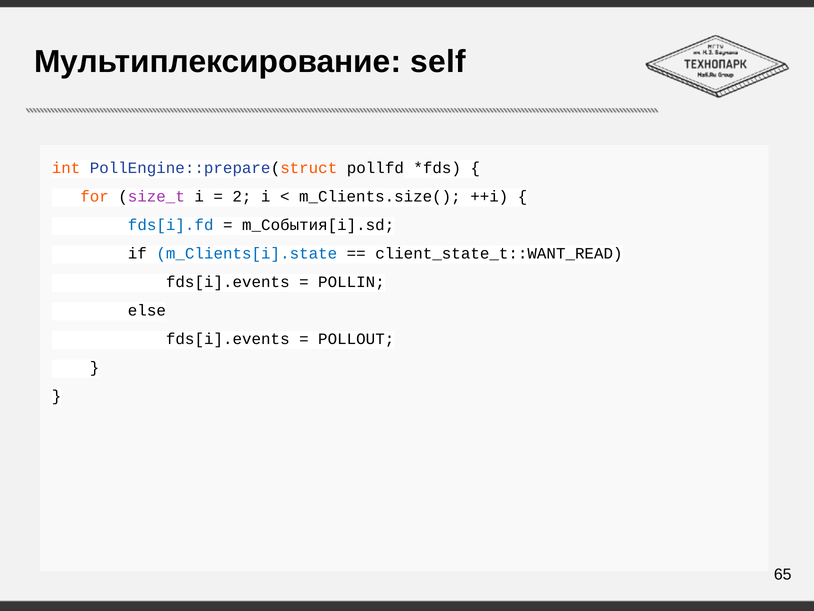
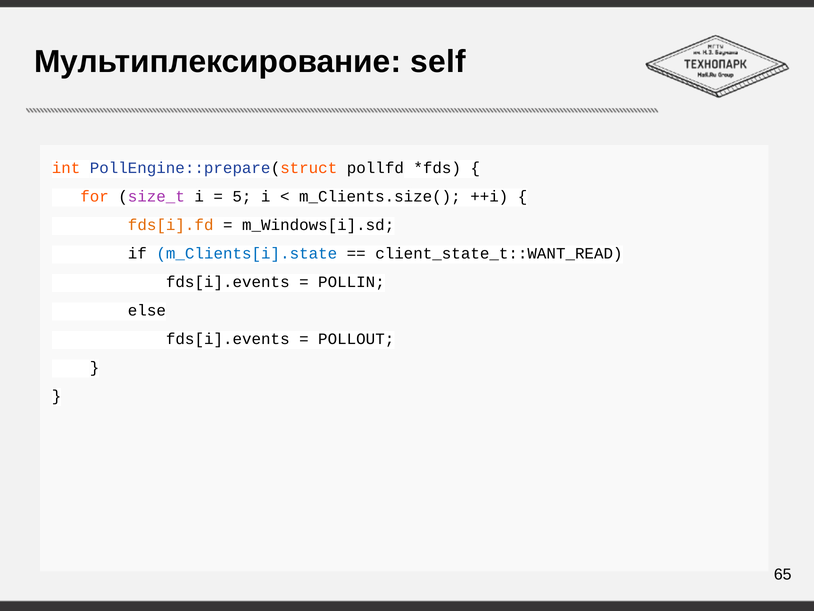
2: 2 -> 5 (242, 196)
fds[i].fd colour: blue -> orange (171, 225)
m_События[i].sd: m_События[i].sd -> m_Windows[i].sd (318, 225)
